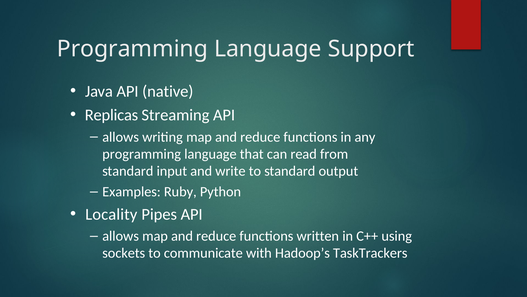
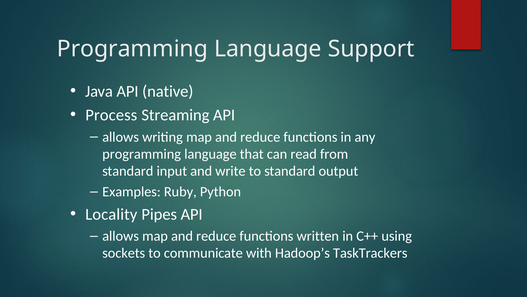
Replicas: Replicas -> Process (111, 115)
